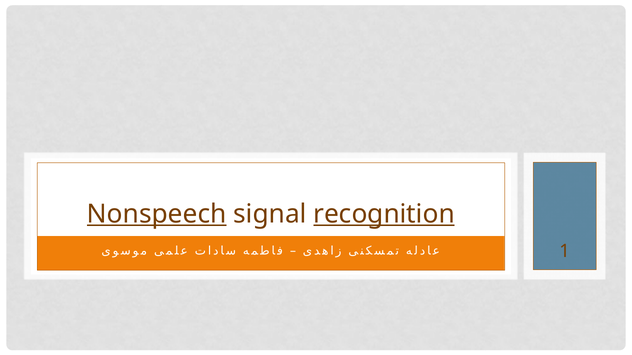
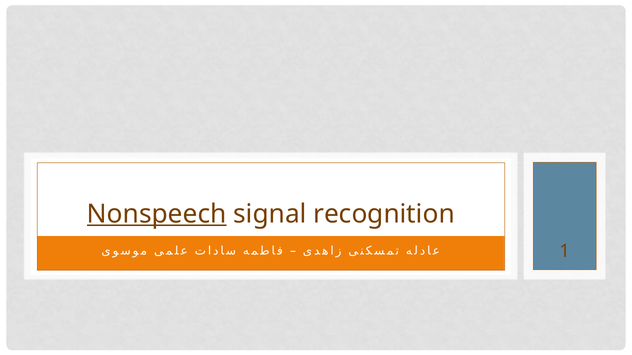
recognition underline: present -> none (384, 214)
